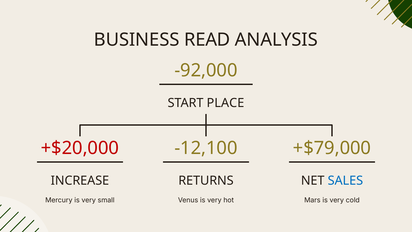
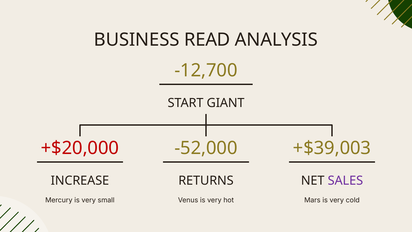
-92,000: -92,000 -> -12,700 (206, 70)
PLACE: PLACE -> GIANT (226, 103)
-12,100: -12,100 -> -52,000 (206, 148)
+$79,000: +$79,000 -> +$39,003 (332, 148)
SALES colour: blue -> purple (345, 181)
